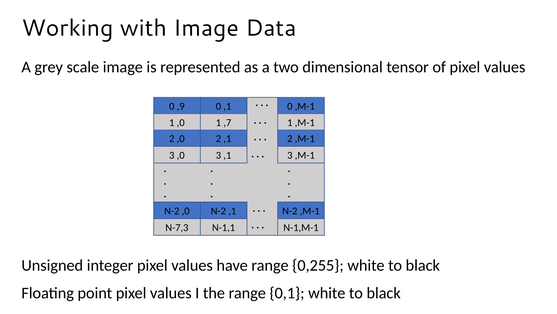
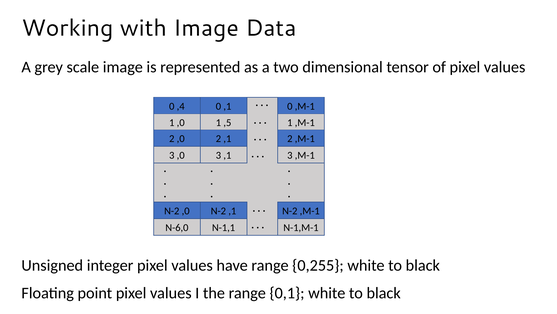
,9: ,9 -> ,4 (181, 106)
,7: ,7 -> ,5 (227, 123)
N-7,3: N-7,3 -> N-6,0 (177, 227)
